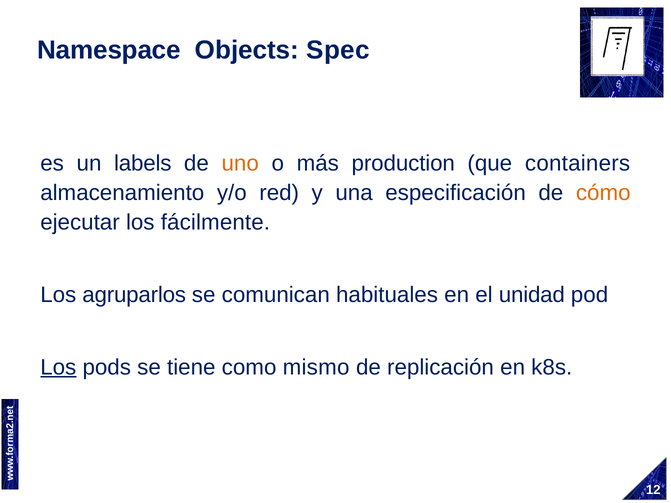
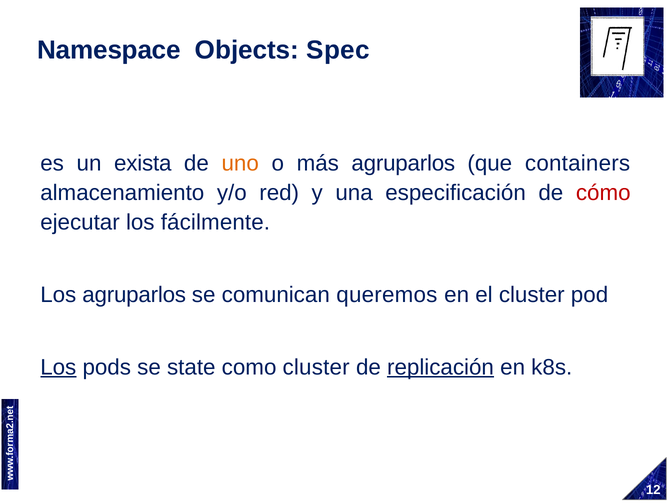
labels: labels -> exista (143, 164)
más production: production -> agruparlos (403, 164)
cómo colour: orange -> red (603, 193)
habituales: habituales -> queremos (387, 295)
el unidad: unidad -> cluster (532, 295)
tiene: tiene -> state (191, 367)
como mismo: mismo -> cluster (316, 367)
replicación underline: none -> present (441, 367)
